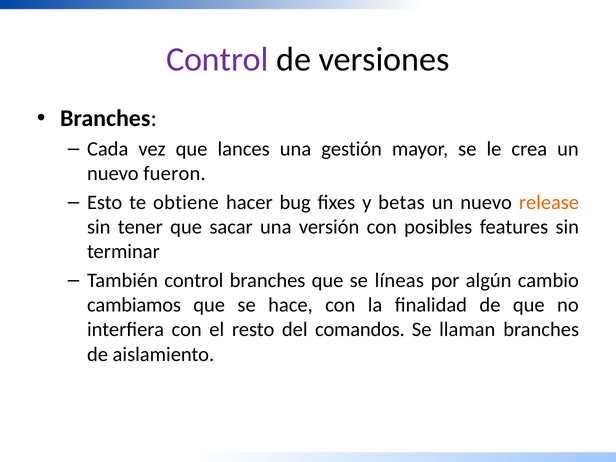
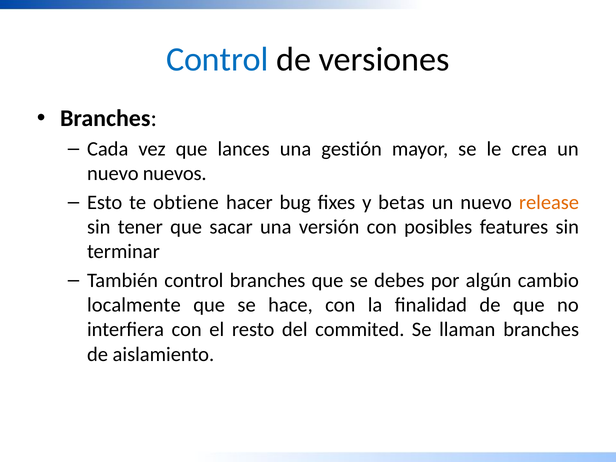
Control colour: purple -> blue (217, 59)
fueron: fueron -> nuevos (175, 174)
líneas: líneas -> debes (399, 280)
cambiamos: cambiamos -> localmente (134, 305)
comandos: comandos -> commited (360, 330)
